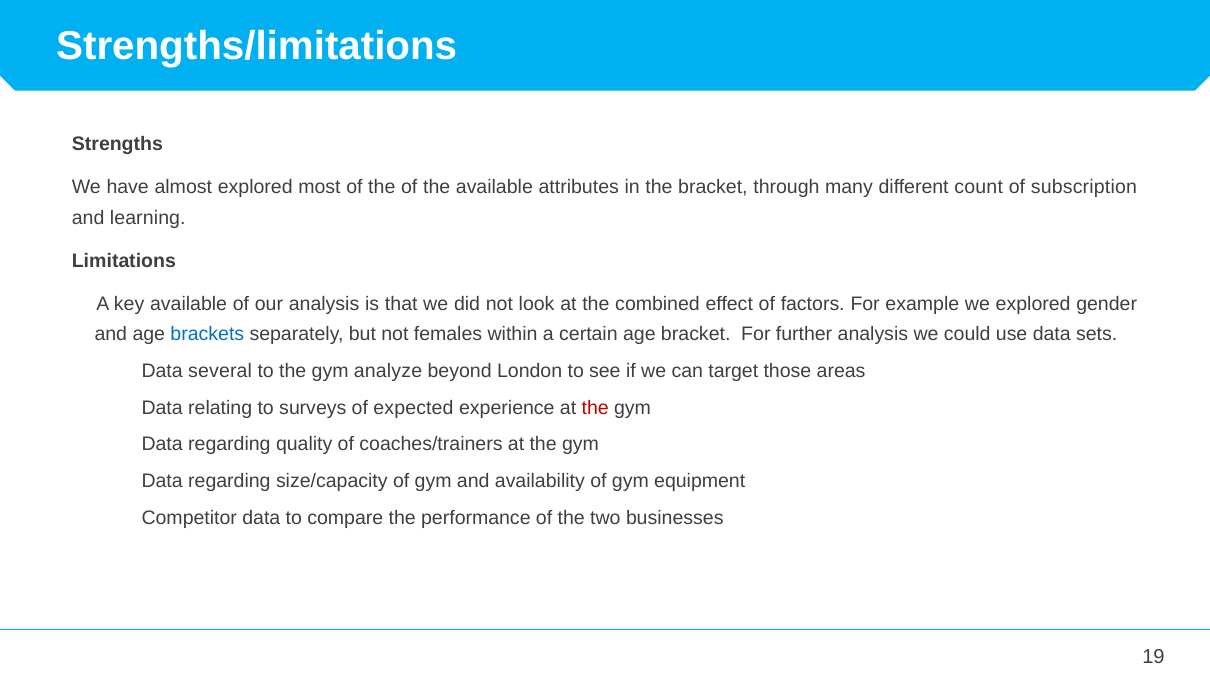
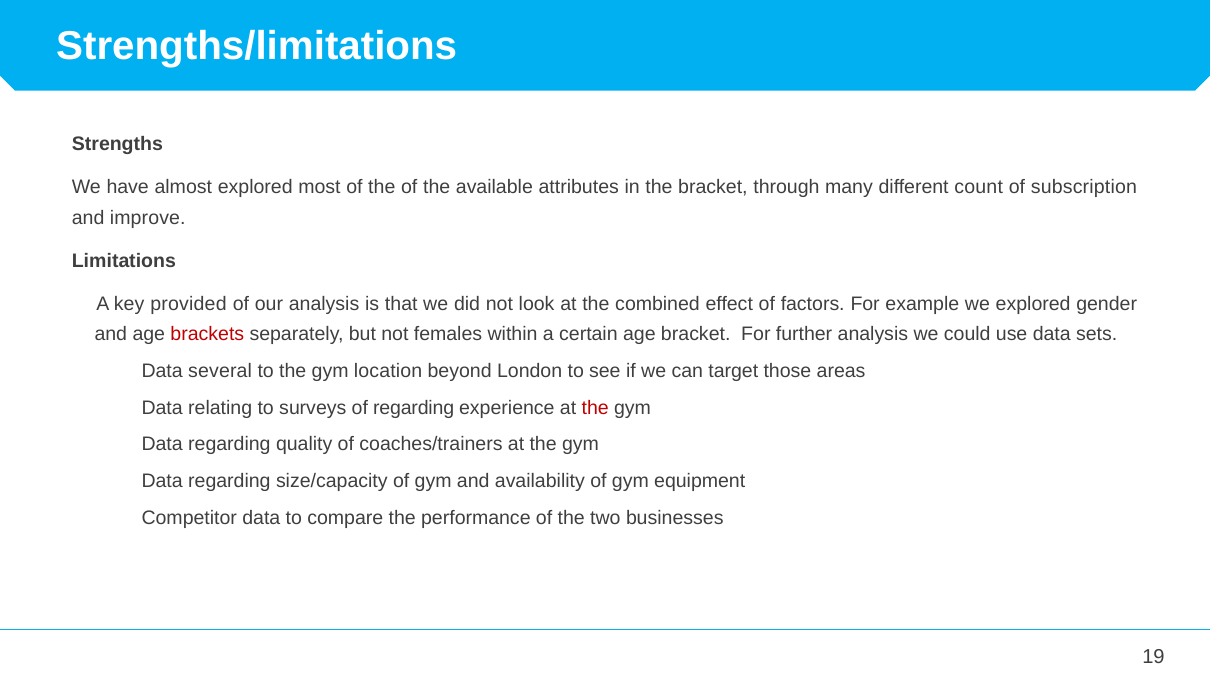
learning: learning -> improve (148, 218)
key available: available -> provided (188, 304)
brackets colour: blue -> red (207, 335)
analyze: analyze -> location (388, 371)
of expected: expected -> regarding (414, 408)
